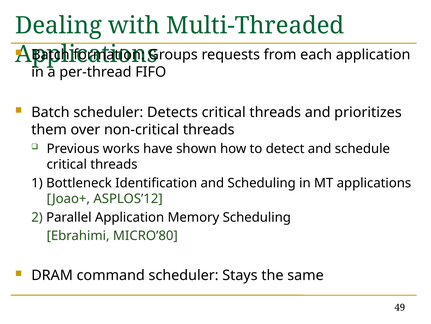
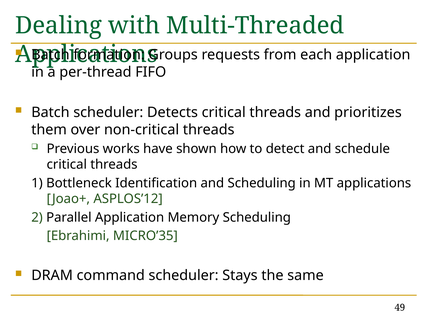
MICRO’80: MICRO’80 -> MICRO’35 (145, 235)
